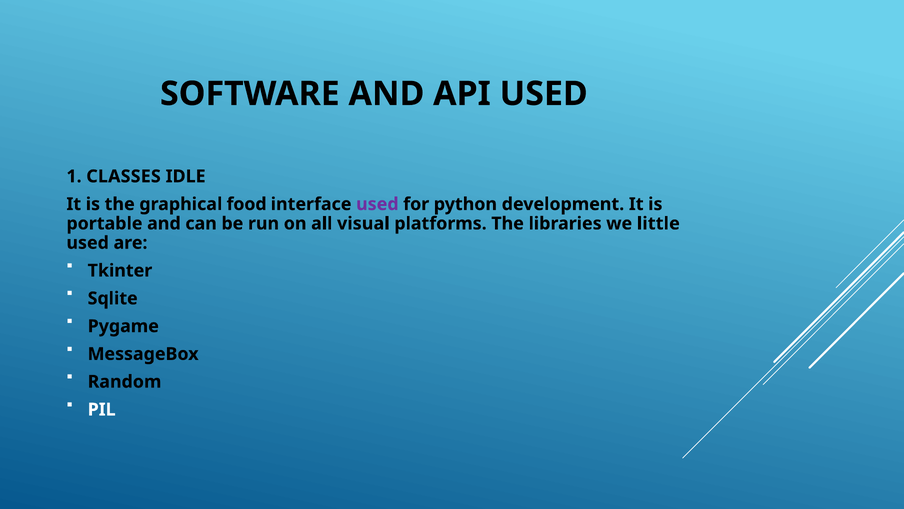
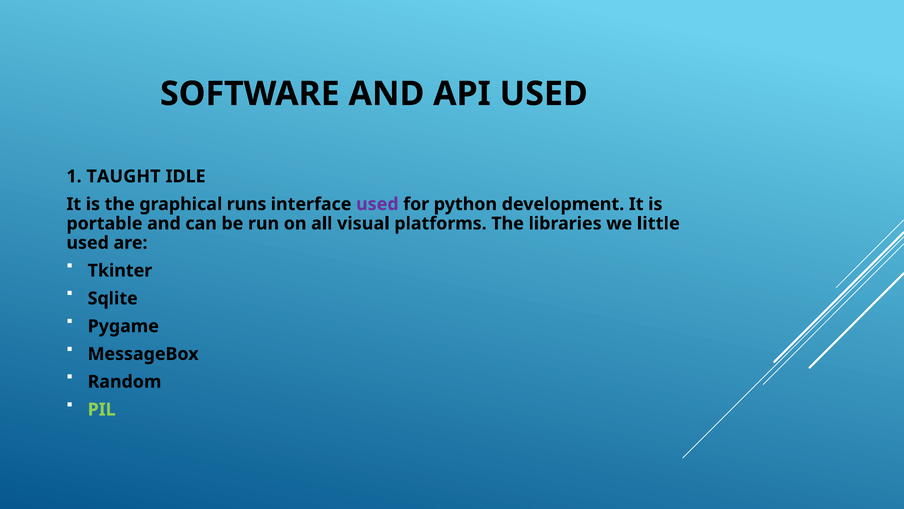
CLASSES: CLASSES -> TAUGHT (124, 176)
food: food -> runs (247, 204)
PIL colour: white -> light green (102, 409)
